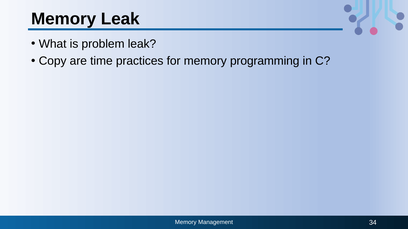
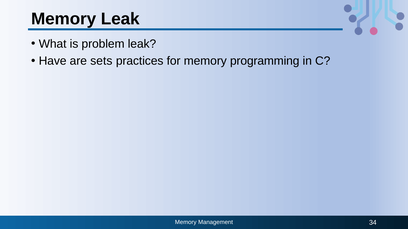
Copy: Copy -> Have (53, 61)
time: time -> sets (101, 61)
